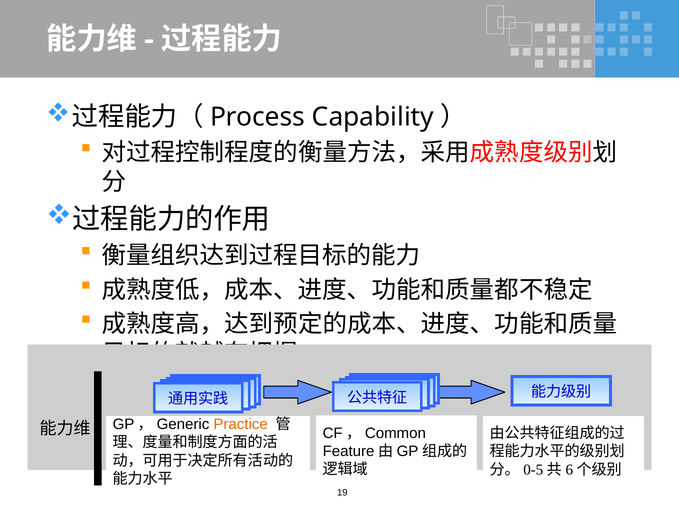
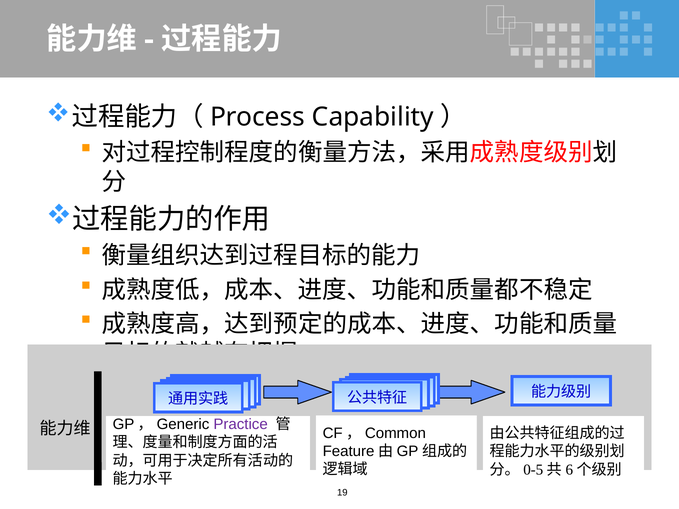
Practice colour: orange -> purple (241, 425)
